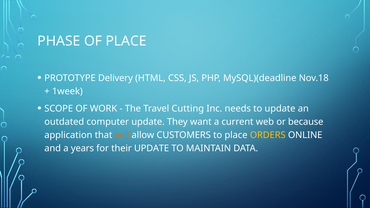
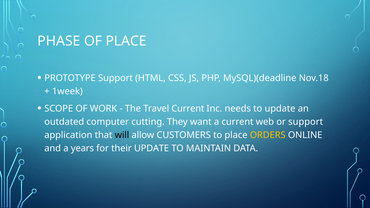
PROTOTYPE Delivery: Delivery -> Support (115, 78)
Travel Cutting: Cutting -> Current (188, 109)
computer update: update -> cutting (148, 122)
or because: because -> support (306, 122)
will colour: orange -> black (122, 135)
